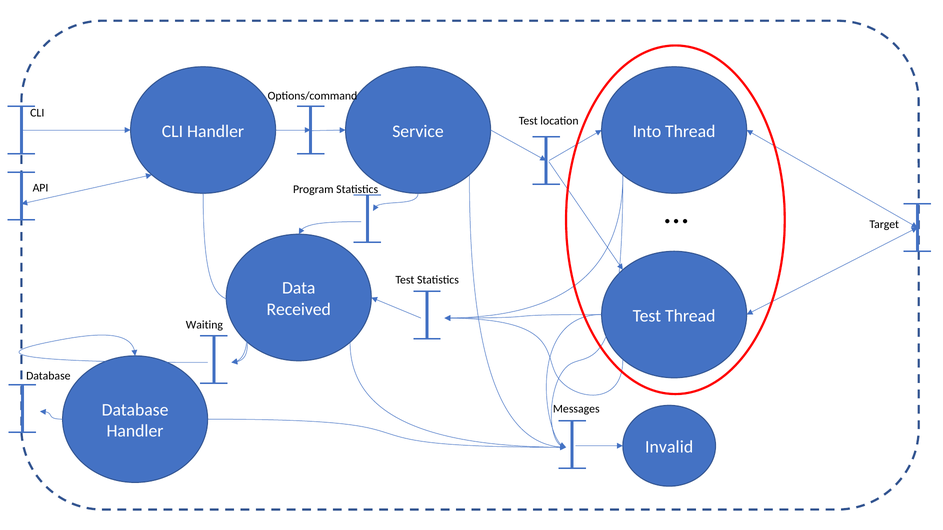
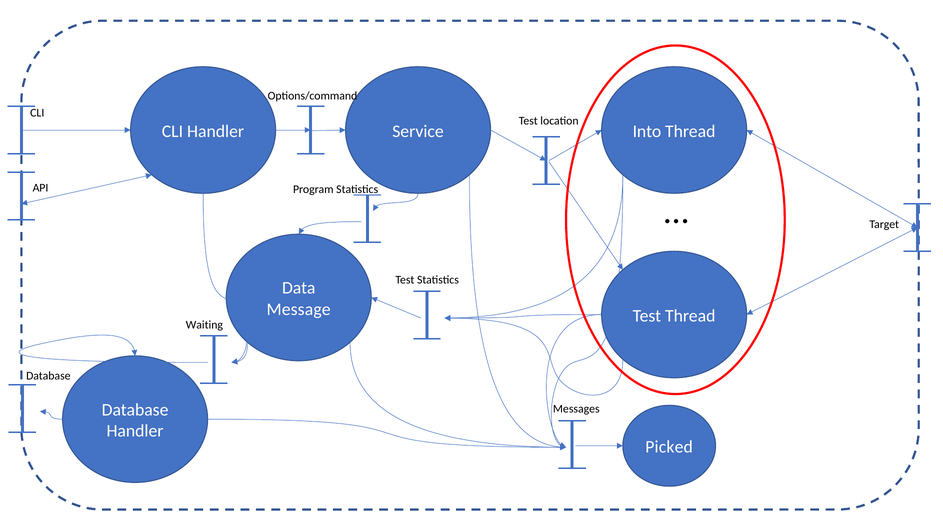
Received: Received -> Message (299, 310)
Invalid: Invalid -> Picked (669, 447)
